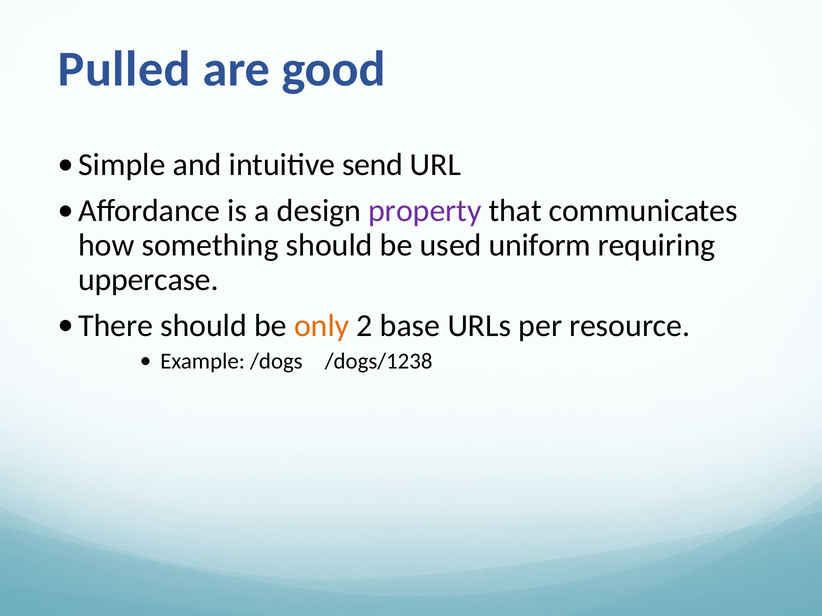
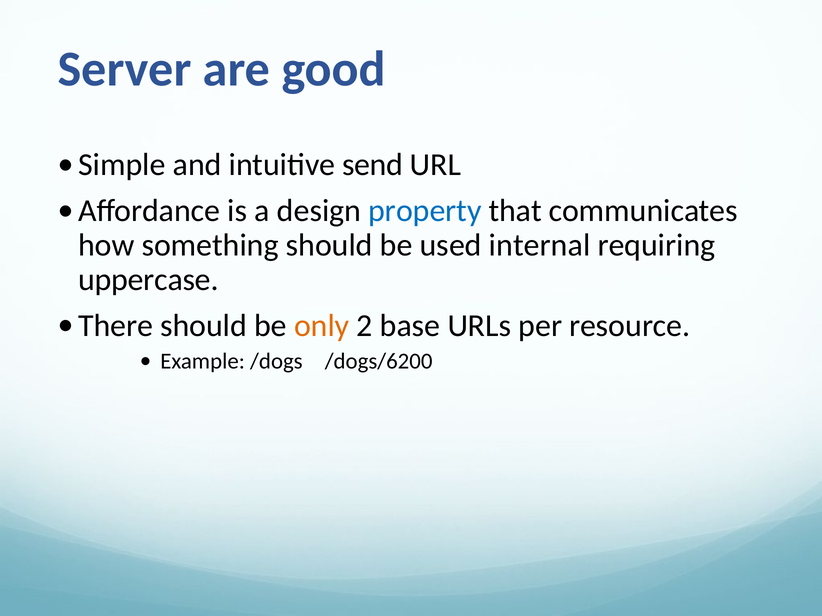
Pulled: Pulled -> Server (125, 69)
property colour: purple -> blue (425, 211)
uniform: uniform -> internal (540, 246)
/dogs/1238: /dogs/1238 -> /dogs/6200 (379, 361)
